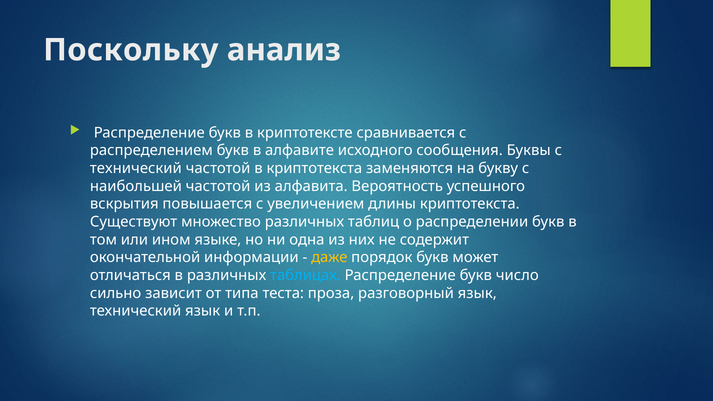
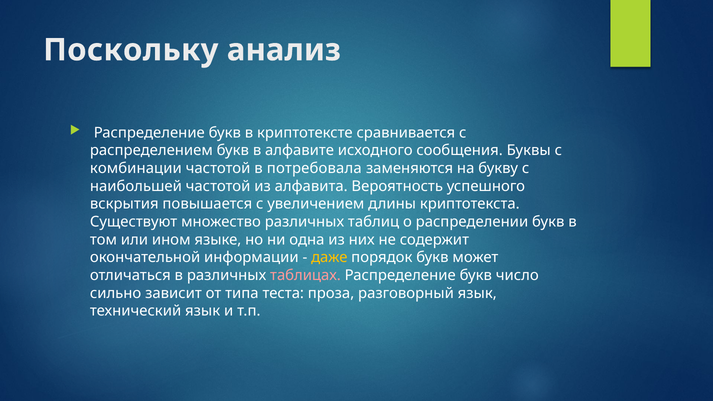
технический: технический -> комбинации (136, 168)
в криптотекста: криптотекста -> потребовала (314, 168)
таблицах colour: light blue -> pink (305, 275)
